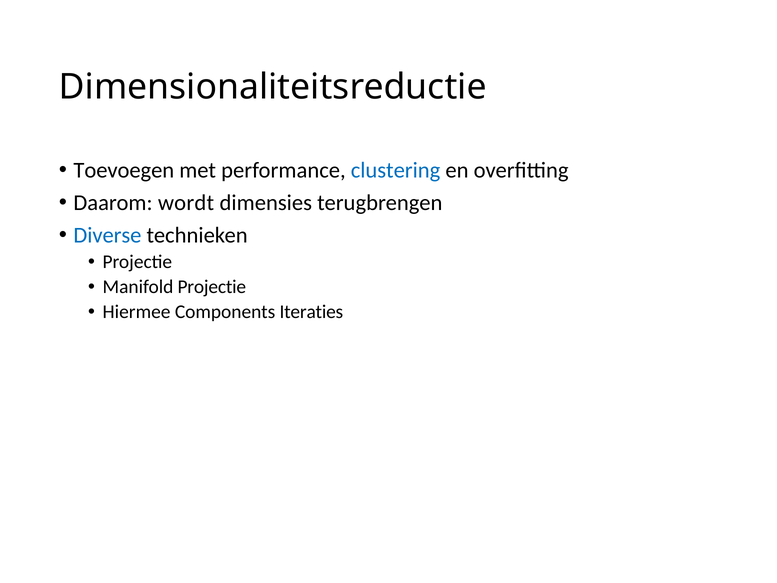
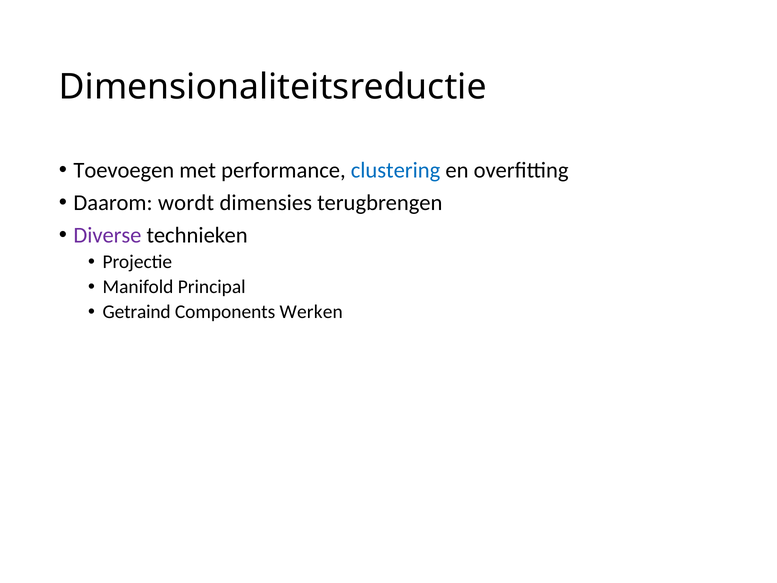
Diverse colour: blue -> purple (107, 235)
Manifold Projectie: Projectie -> Principal (212, 287)
Hiermee: Hiermee -> Getraind (137, 312)
Iteraties: Iteraties -> Werken (311, 312)
